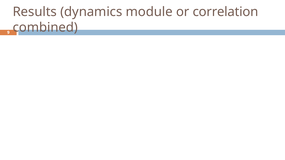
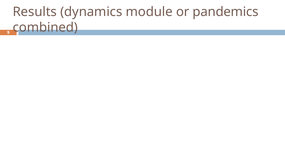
correlation: correlation -> pandemics (226, 12)
